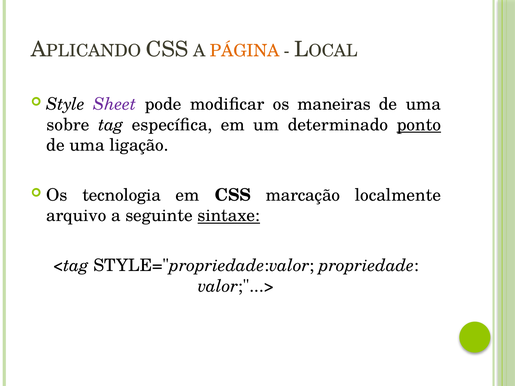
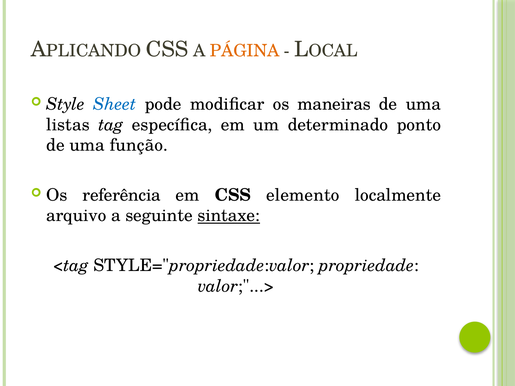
Sheet colour: purple -> blue (115, 104)
sobre: sobre -> listas (68, 125)
ponto underline: present -> none (419, 125)
ligação: ligação -> função (139, 145)
tecnologia: tecnologia -> referência (122, 195)
marcação: marcação -> elemento (303, 195)
